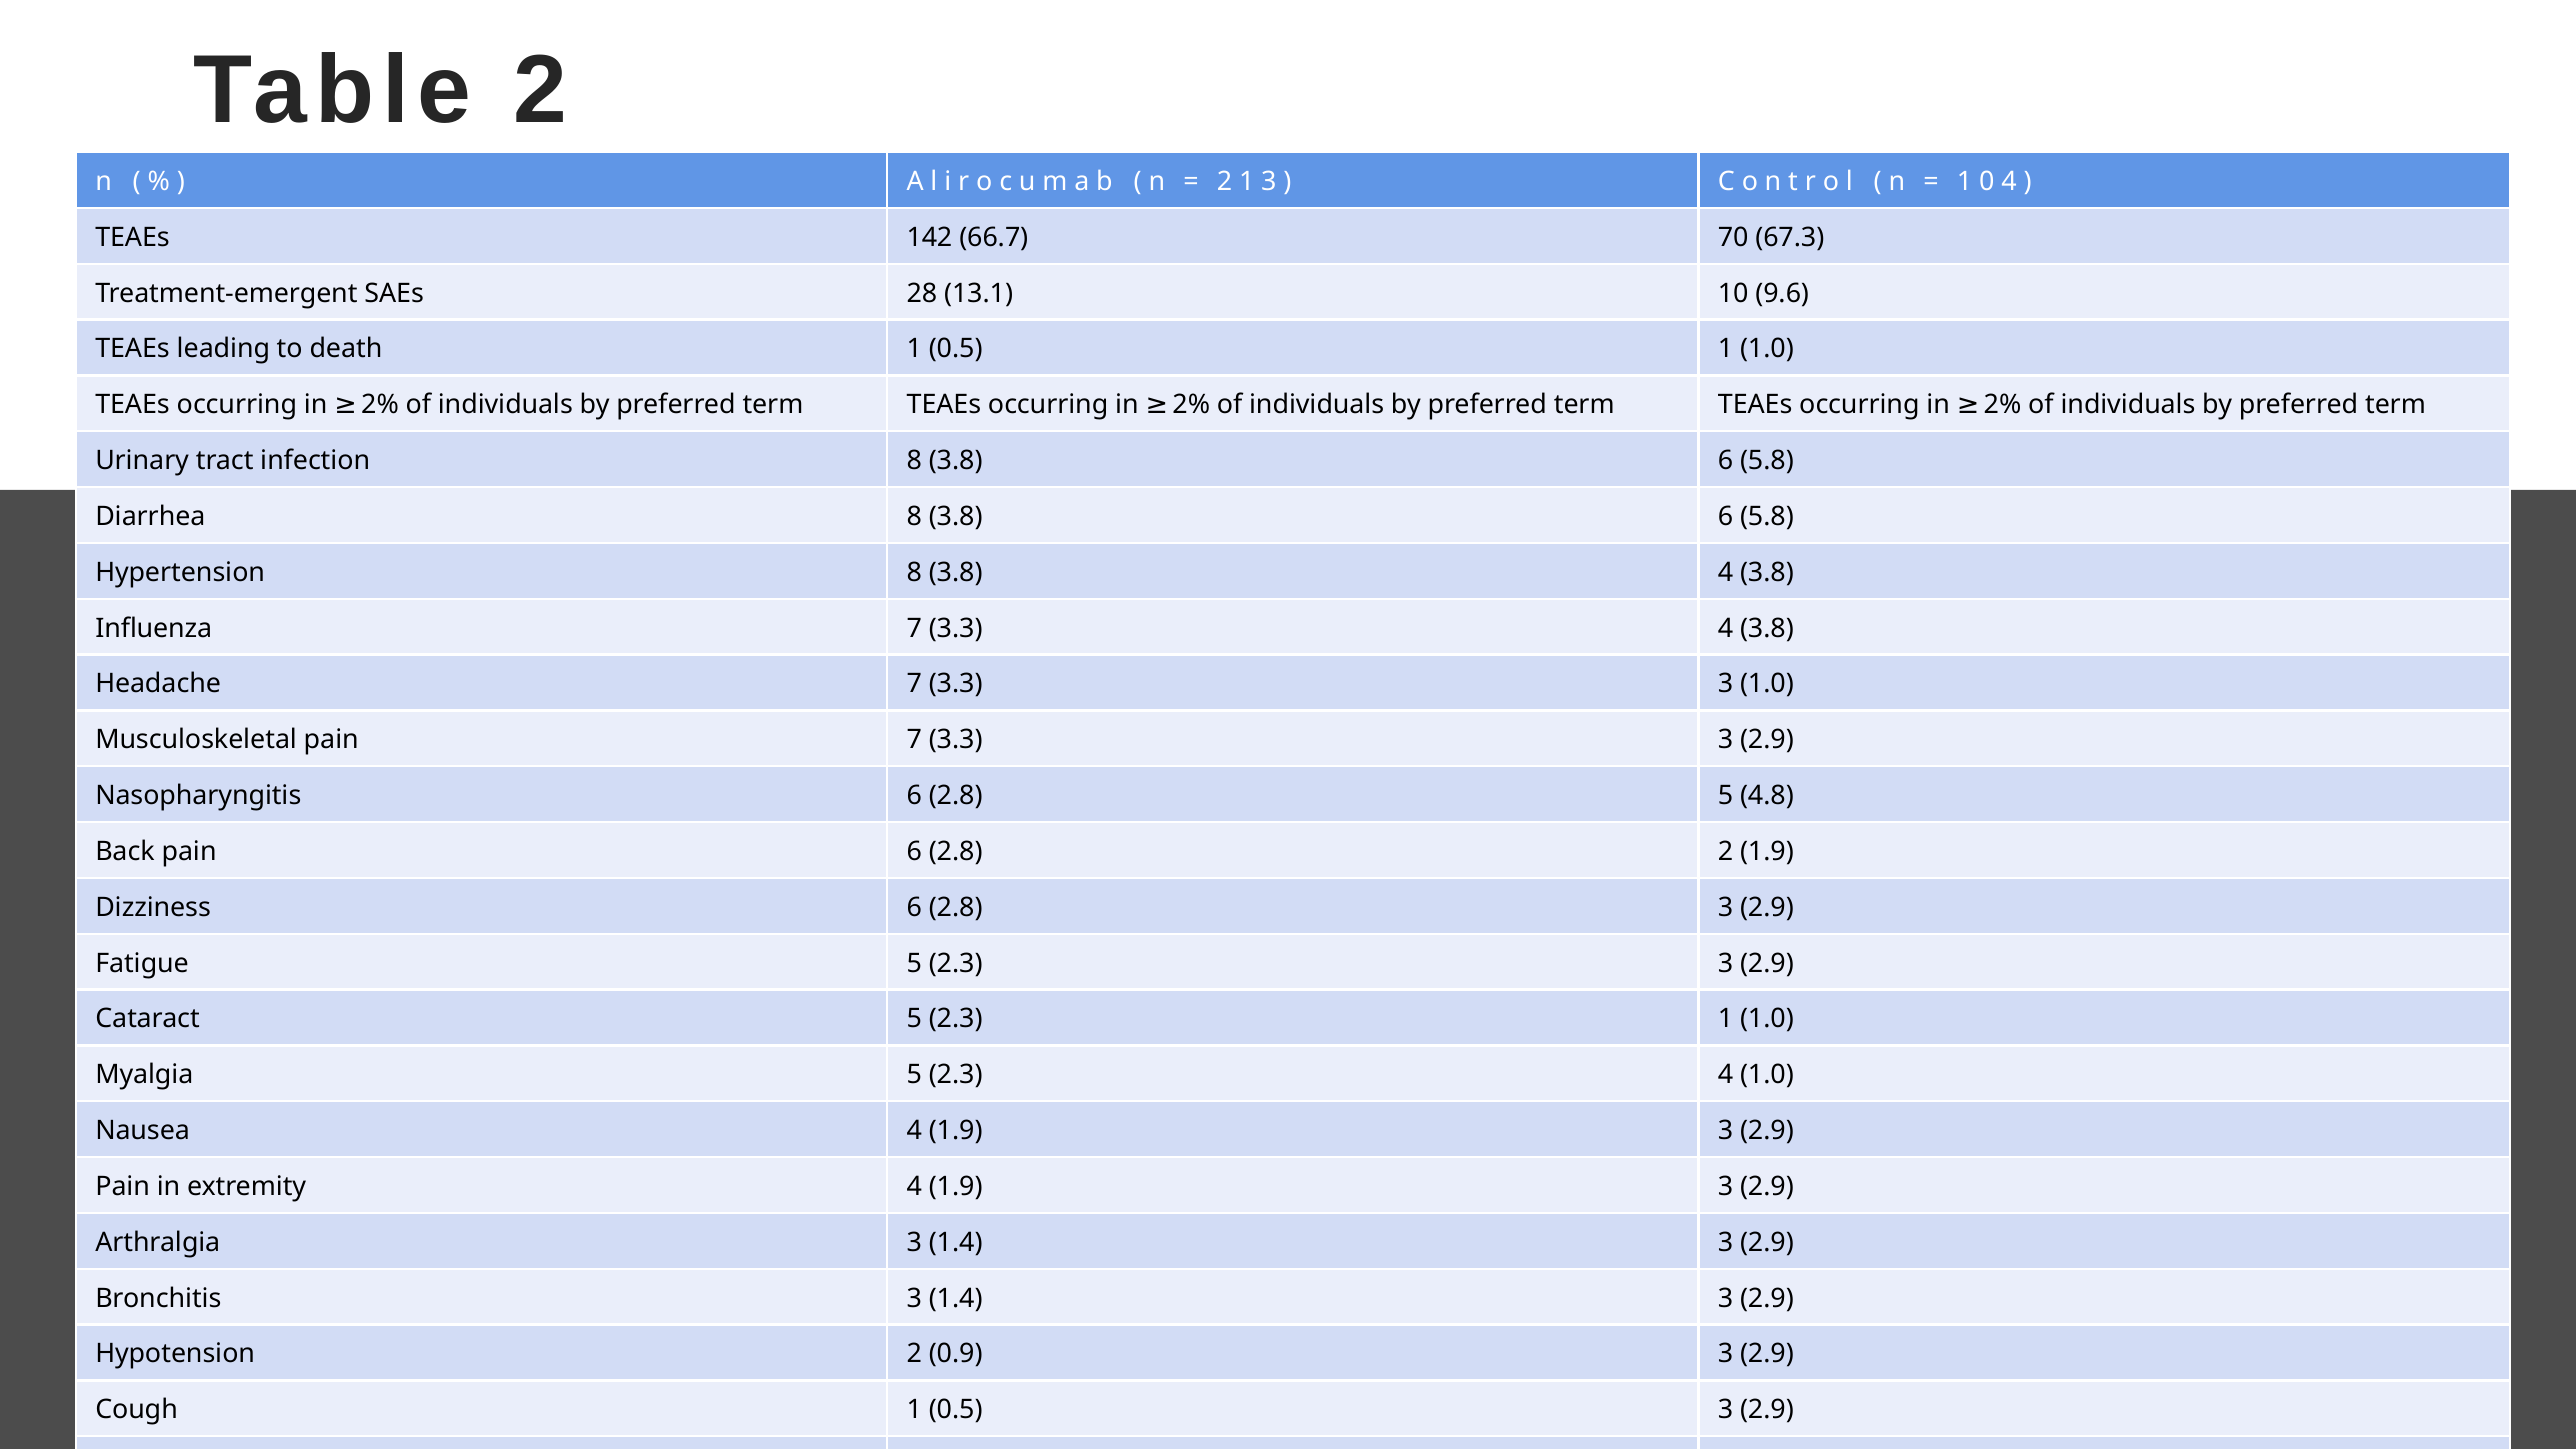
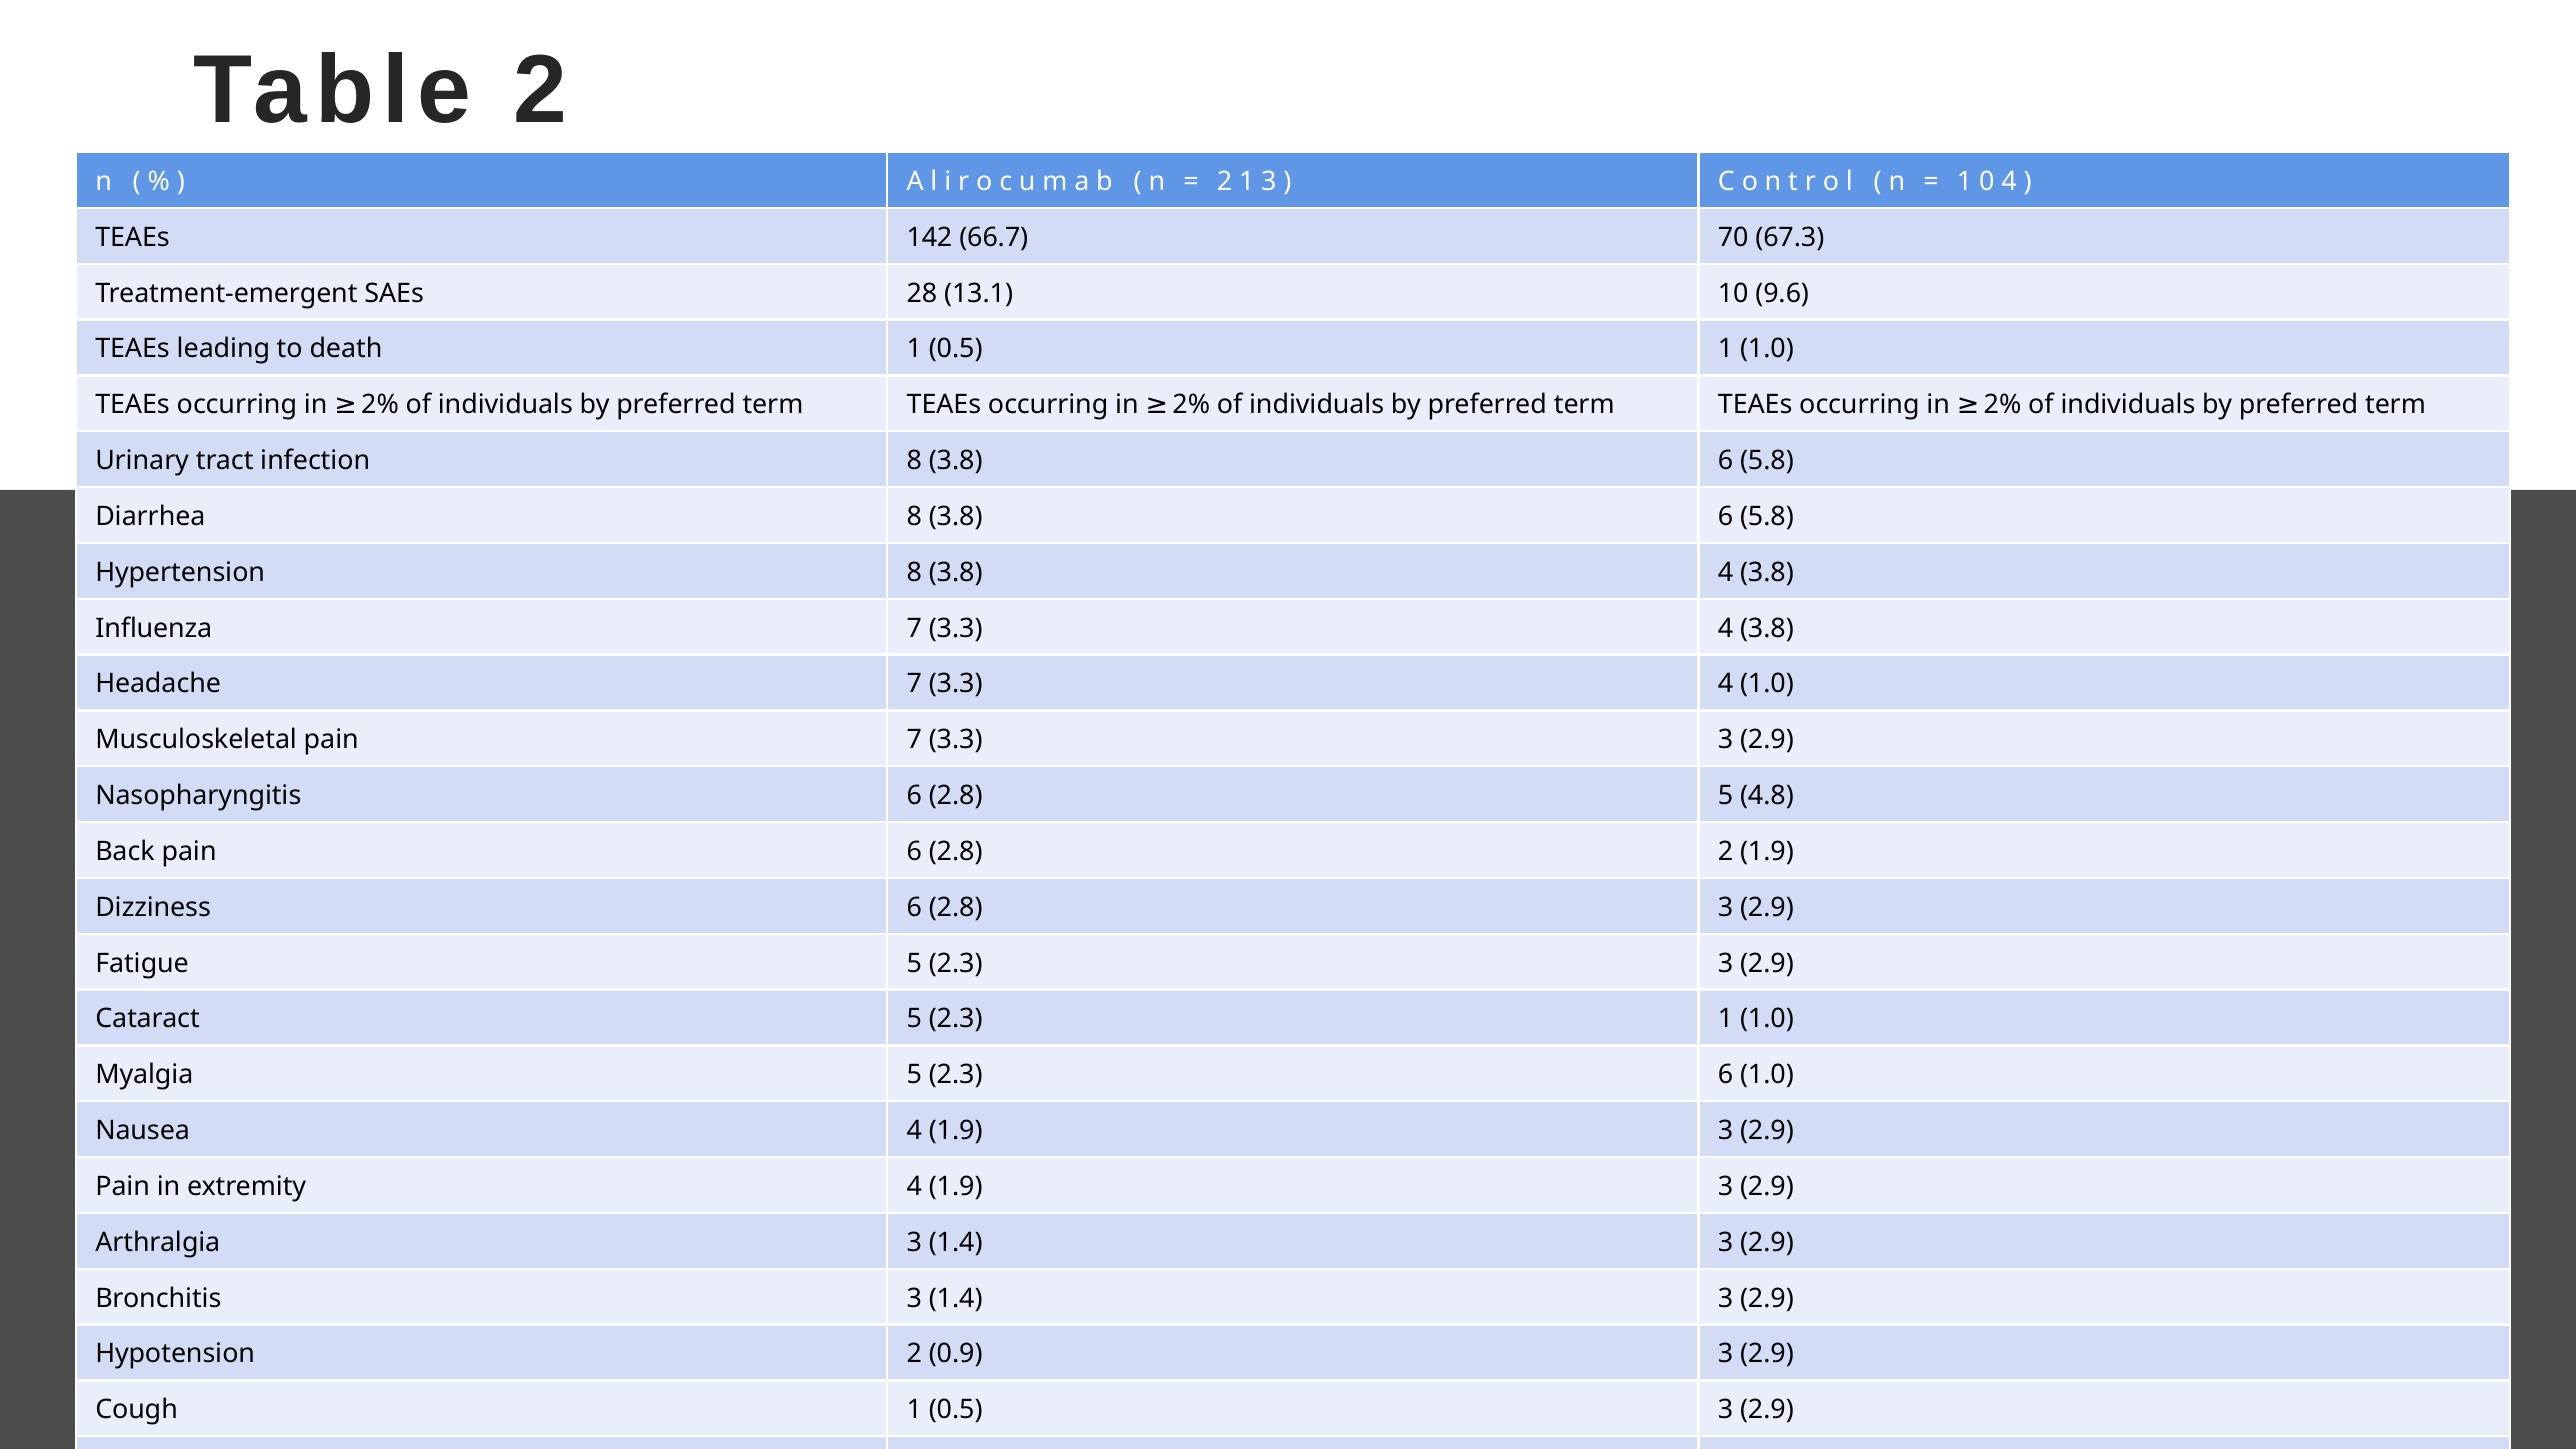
Headache 7 3.3 3: 3 -> 4 (1726, 684)
2.3 4: 4 -> 6 (1726, 1075)
